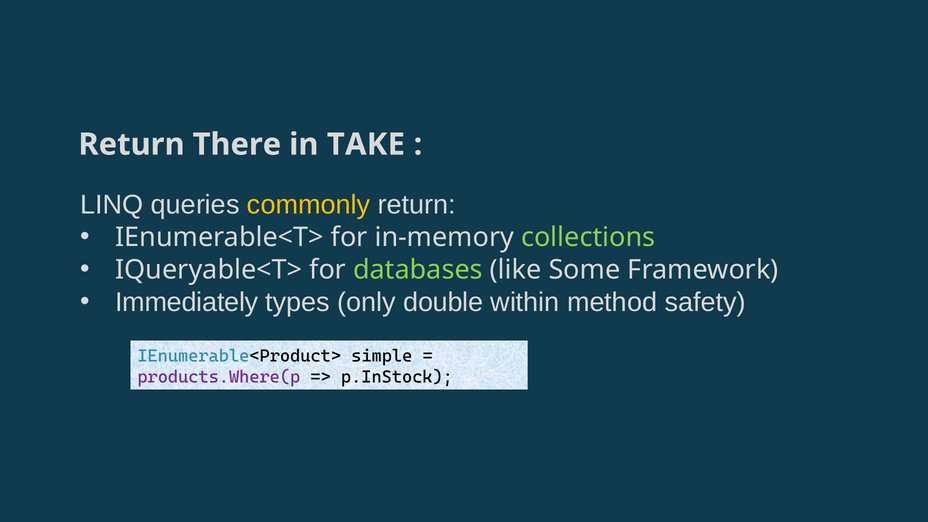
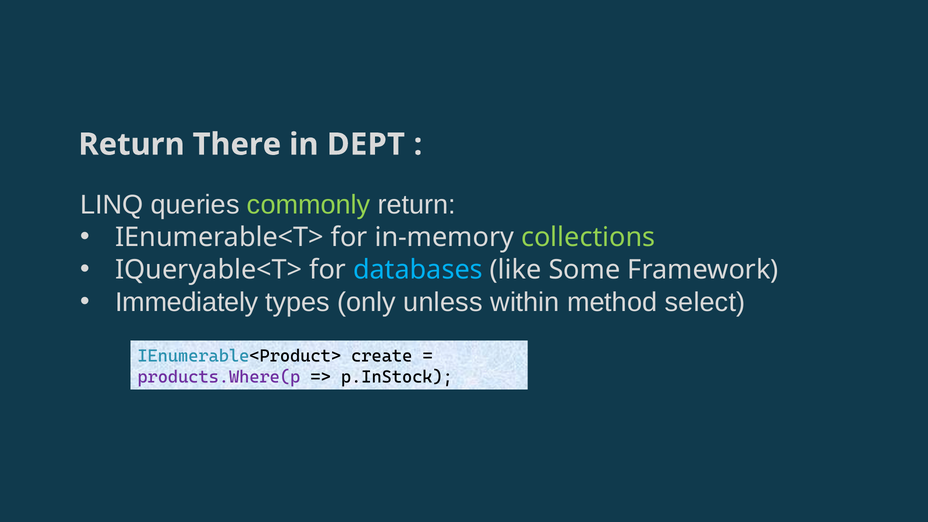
TAKE: TAKE -> DEPT (366, 144)
commonly colour: yellow -> light green (309, 205)
databases colour: light green -> light blue (418, 270)
double: double -> unless (443, 302)
safety: safety -> select (705, 302)
simple: simple -> create (382, 356)
